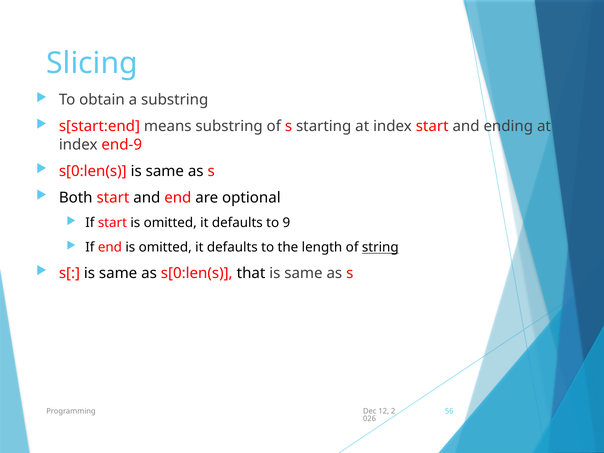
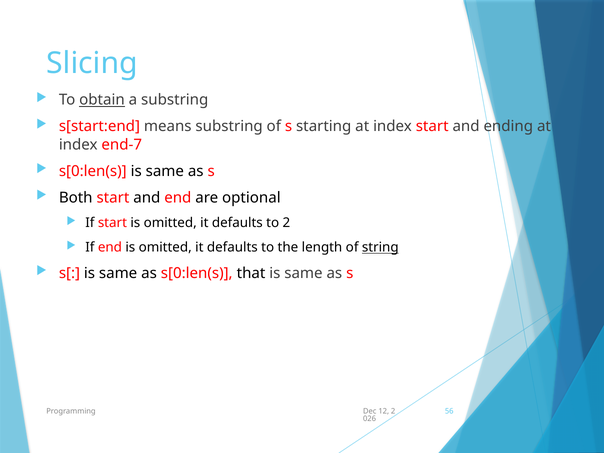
obtain underline: none -> present (102, 100)
end-9: end-9 -> end-7 (122, 145)
to 9: 9 -> 2 (286, 223)
